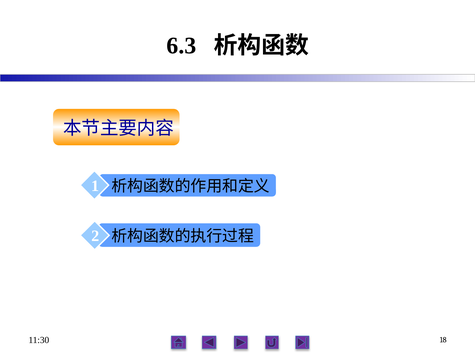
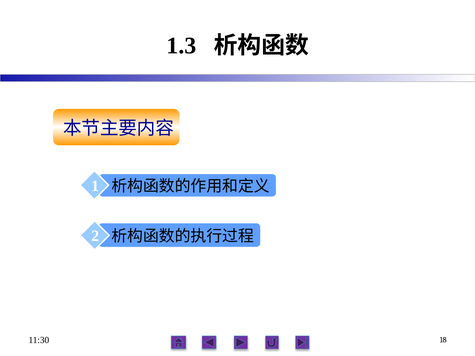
6.3: 6.3 -> 1.3 (181, 46)
